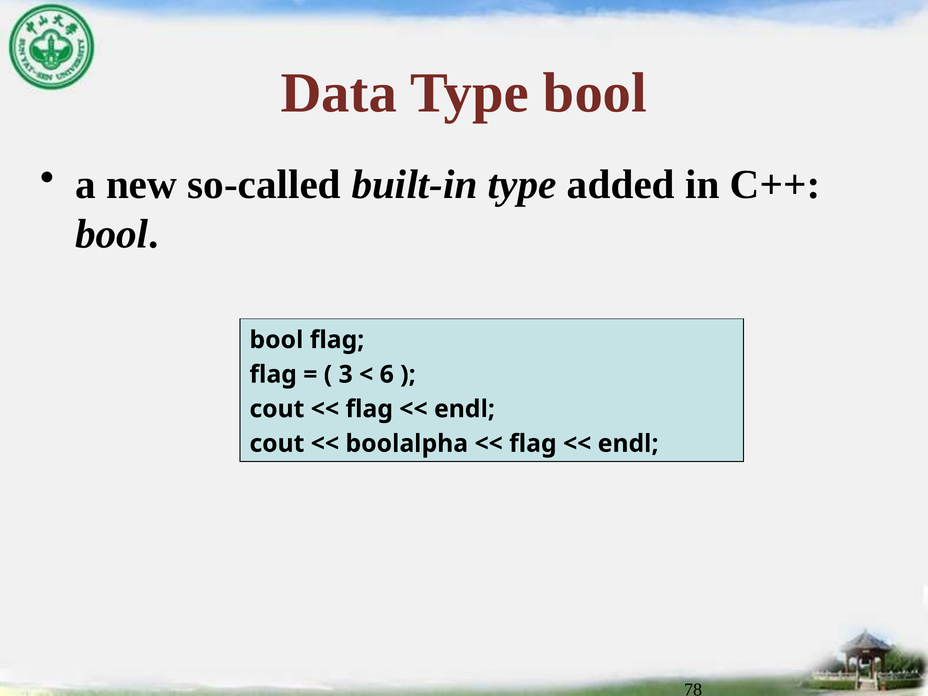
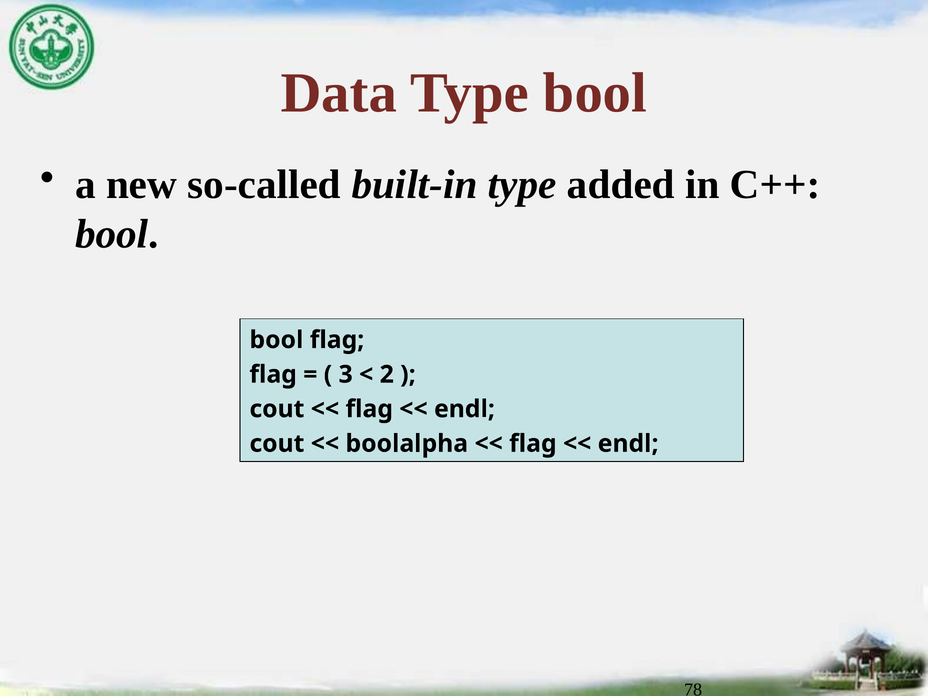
6: 6 -> 2 (387, 374)
